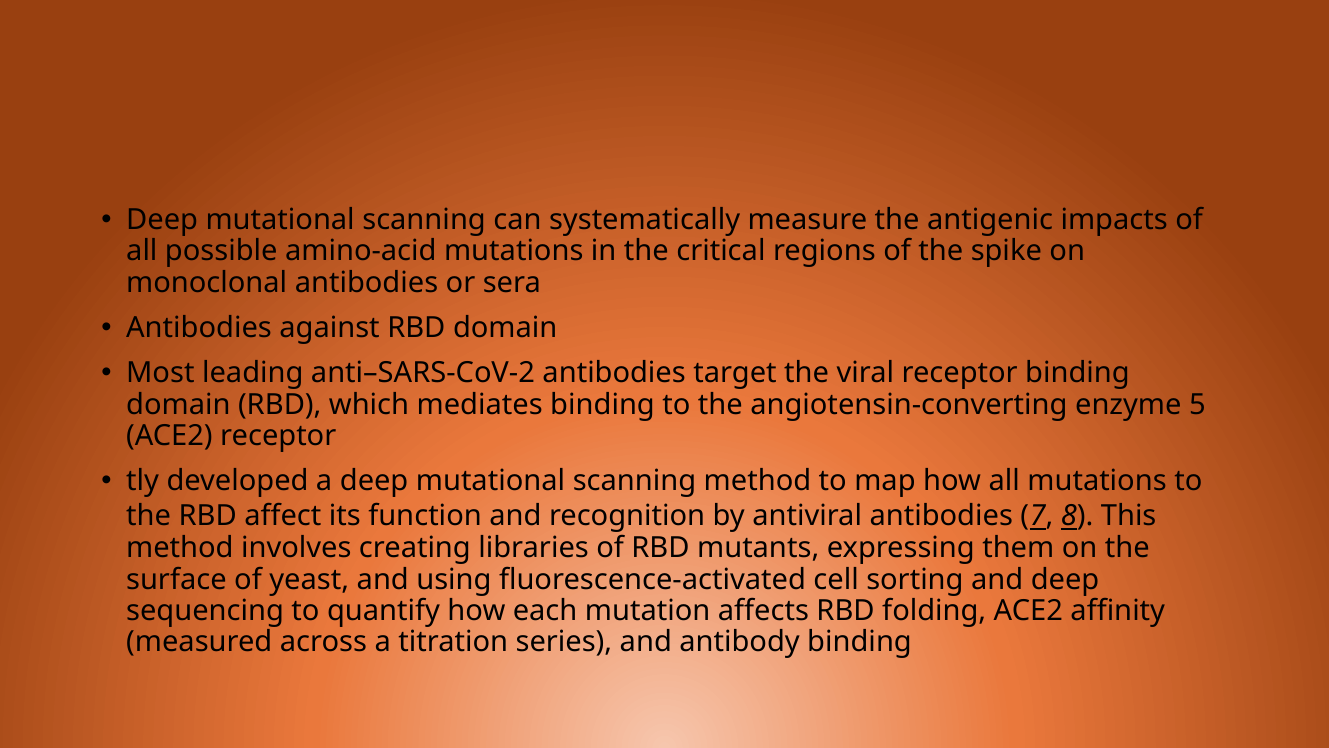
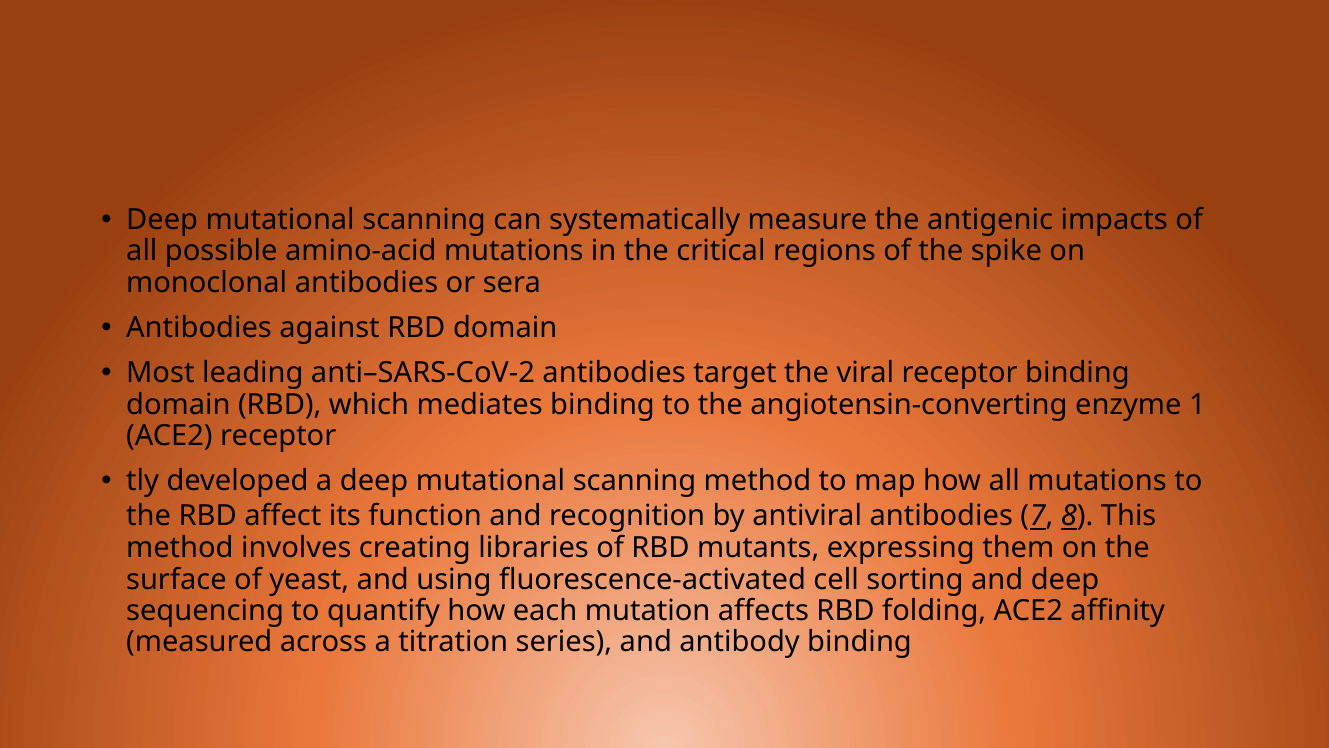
5: 5 -> 1 (1197, 404)
